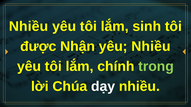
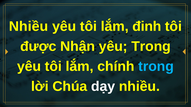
sinh: sinh -> đinh (147, 27)
yêu Nhiều: Nhiều -> Trong (151, 47)
trong colour: light green -> light blue (156, 67)
